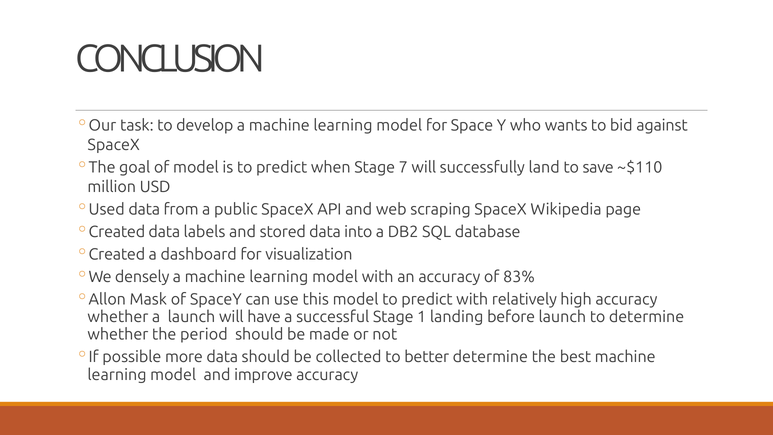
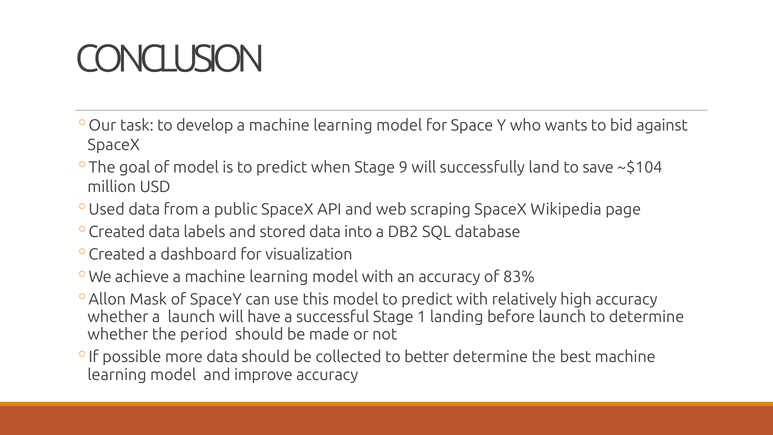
7: 7 -> 9 (403, 167)
~$110: ~$110 -> ~$104 (640, 167)
densely: densely -> achieve (142, 277)
